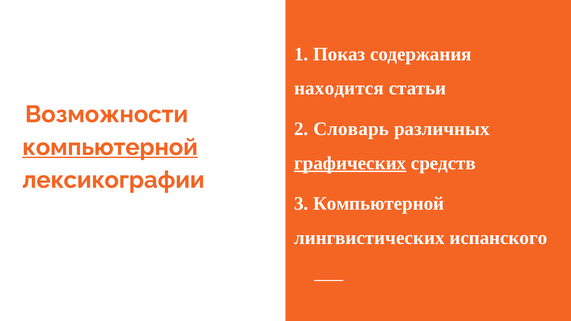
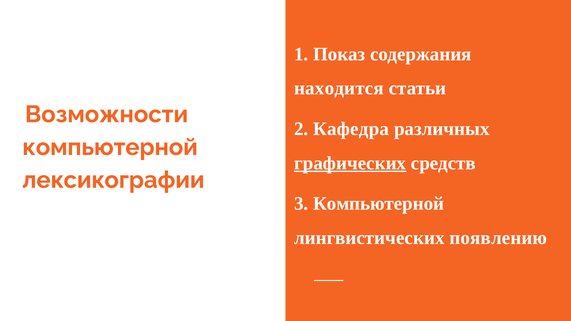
Словарь: Словарь -> Кафедра (351, 129)
компьютерной underline: present -> none (110, 147)
испанского: испанского -> появлению (498, 238)
